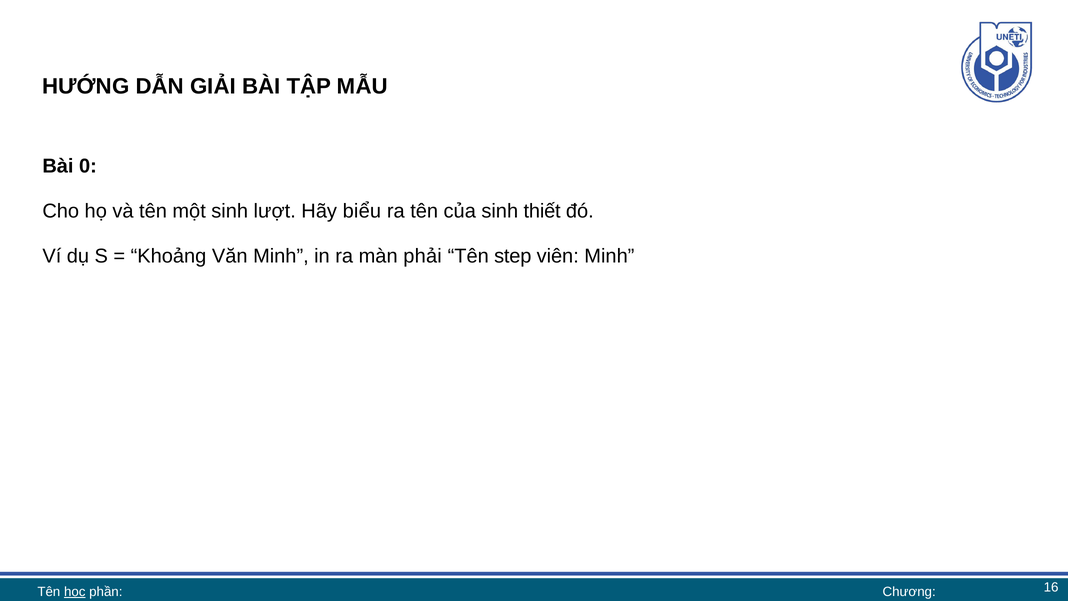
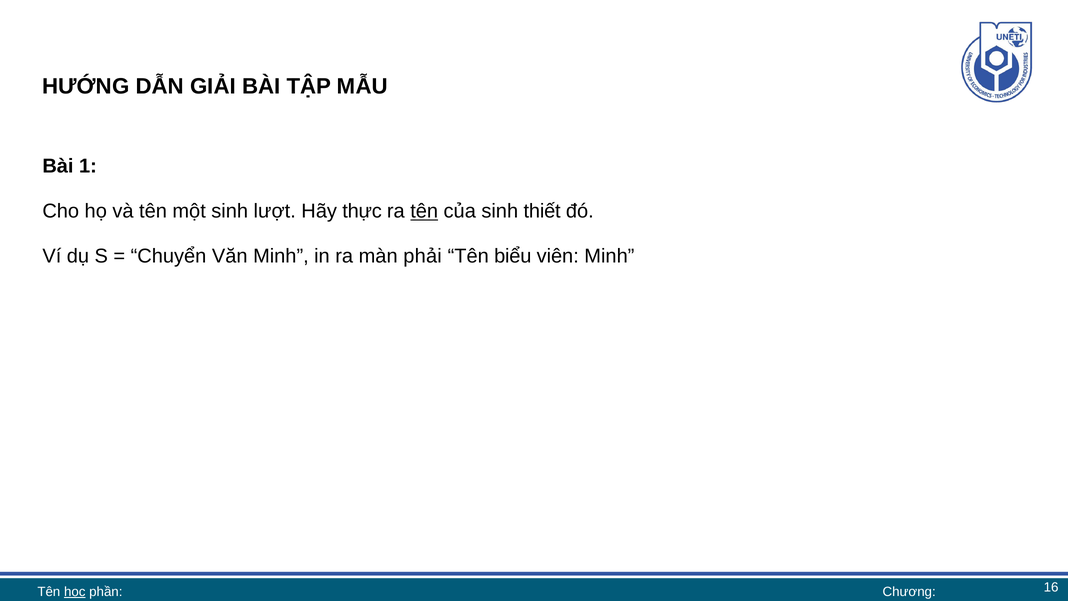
0: 0 -> 1 (88, 166)
biểu: biểu -> thực (362, 211)
tên underline: none -> present (424, 211)
Khoảng: Khoảng -> Chuyển (169, 256)
step: step -> biểu (513, 256)
